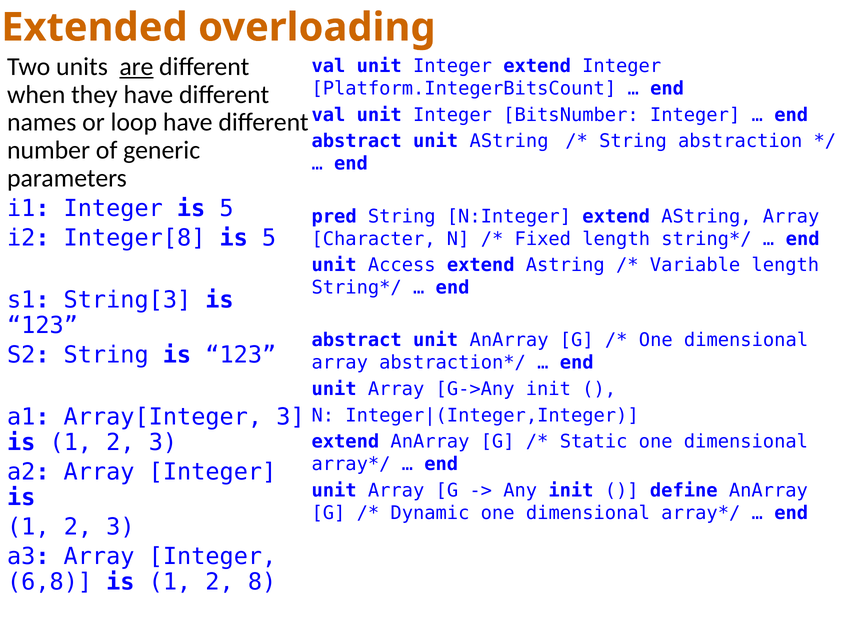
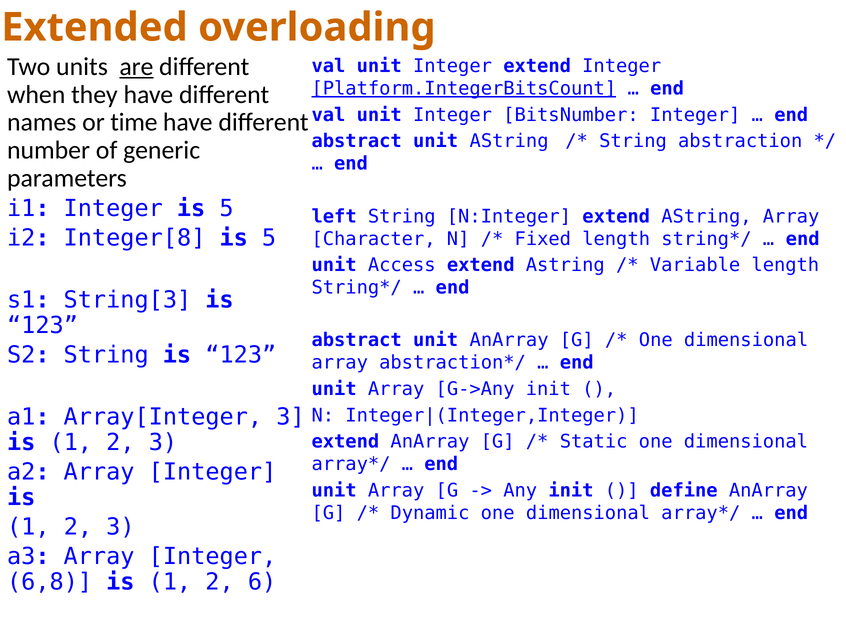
Platform.IntegerBitsCount underline: none -> present (464, 89)
loop: loop -> time (134, 122)
pred: pred -> left (334, 216)
8: 8 -> 6 (262, 582)
